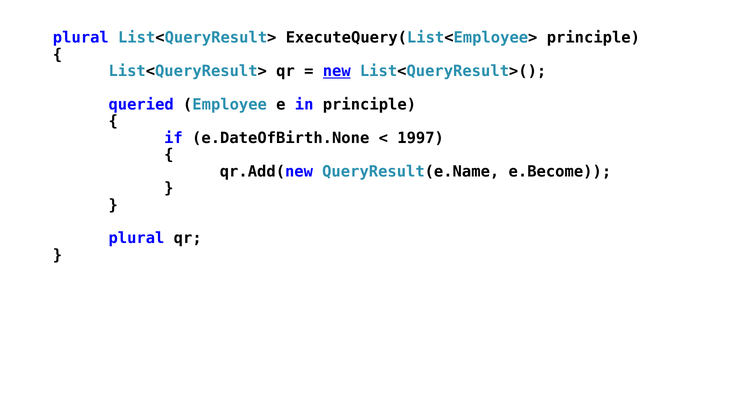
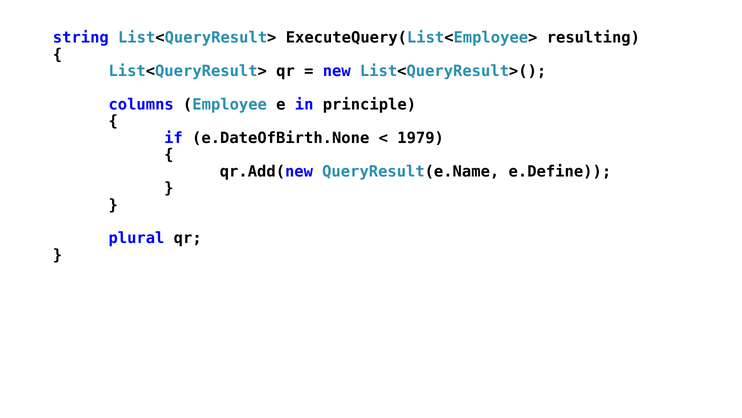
plural: plural -> string (81, 38)
ExecuteQuery(List<Employee> principle: principle -> resulting (593, 38)
new underline: present -> none (337, 71)
queried: queried -> columns (141, 104)
1997: 1997 -> 1979 (421, 138)
e.Become: e.Become -> e.Define (560, 171)
